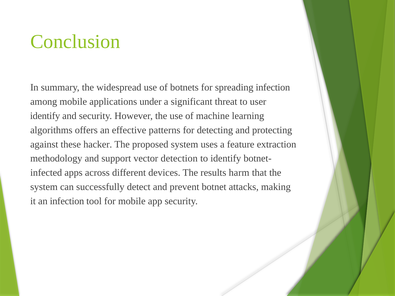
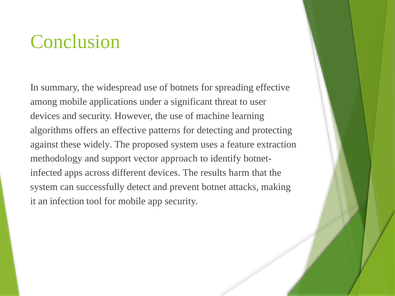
spreading infection: infection -> effective (273, 88)
identify: identify -> devices (45, 116)
hacker: hacker -> widely (98, 144)
detection: detection -> approach (179, 159)
